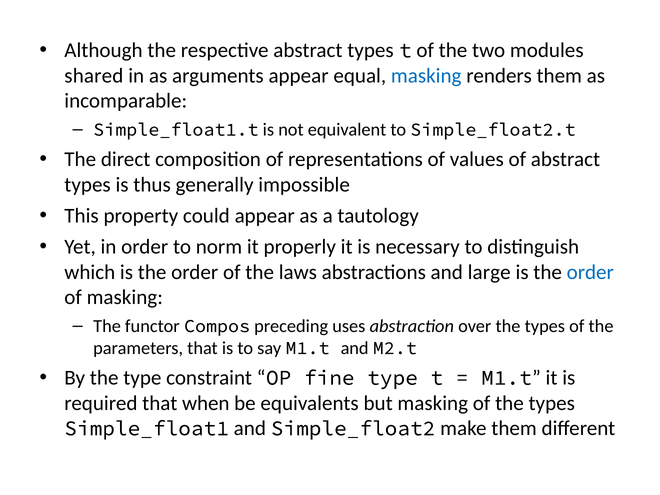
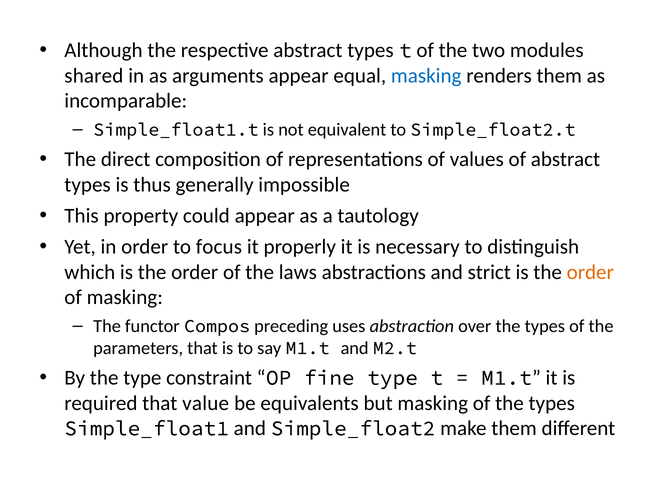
norm: norm -> focus (219, 247)
large: large -> strict (489, 272)
order colour: blue -> orange (590, 272)
when: when -> value (206, 403)
